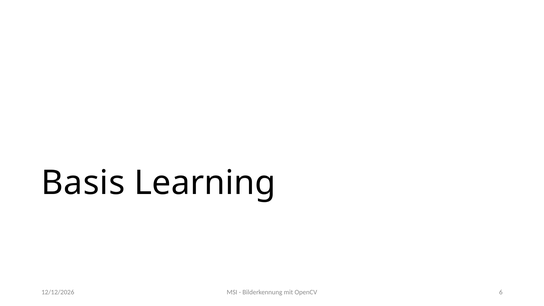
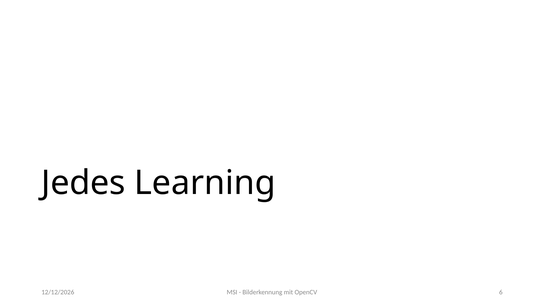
Basis: Basis -> Jedes (83, 183)
